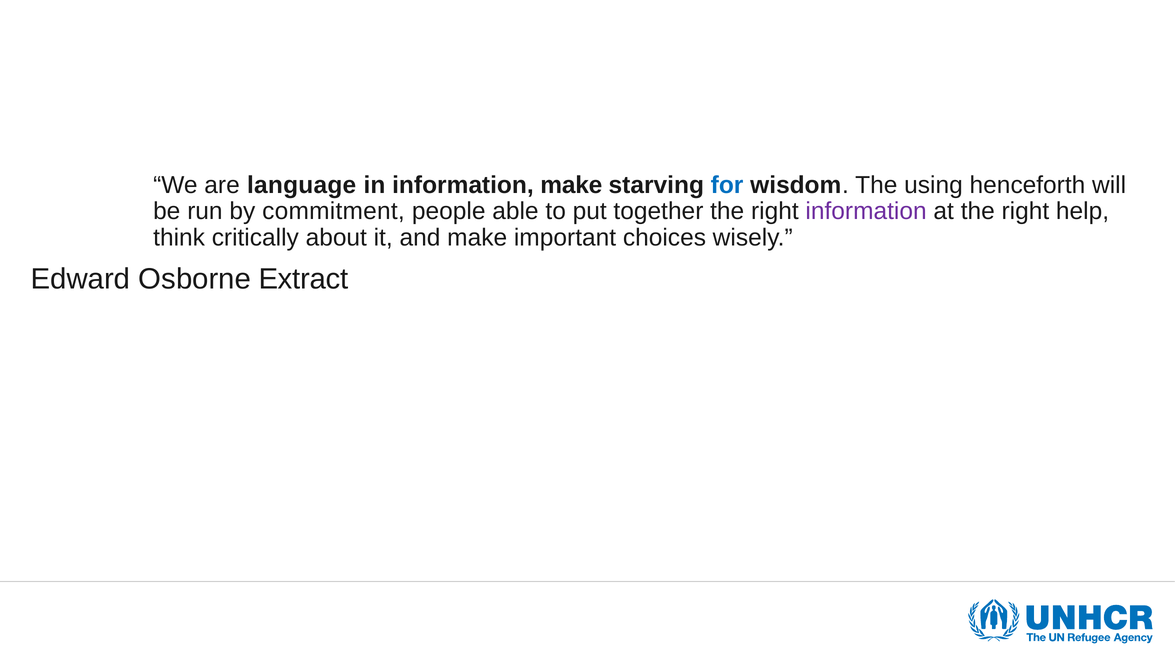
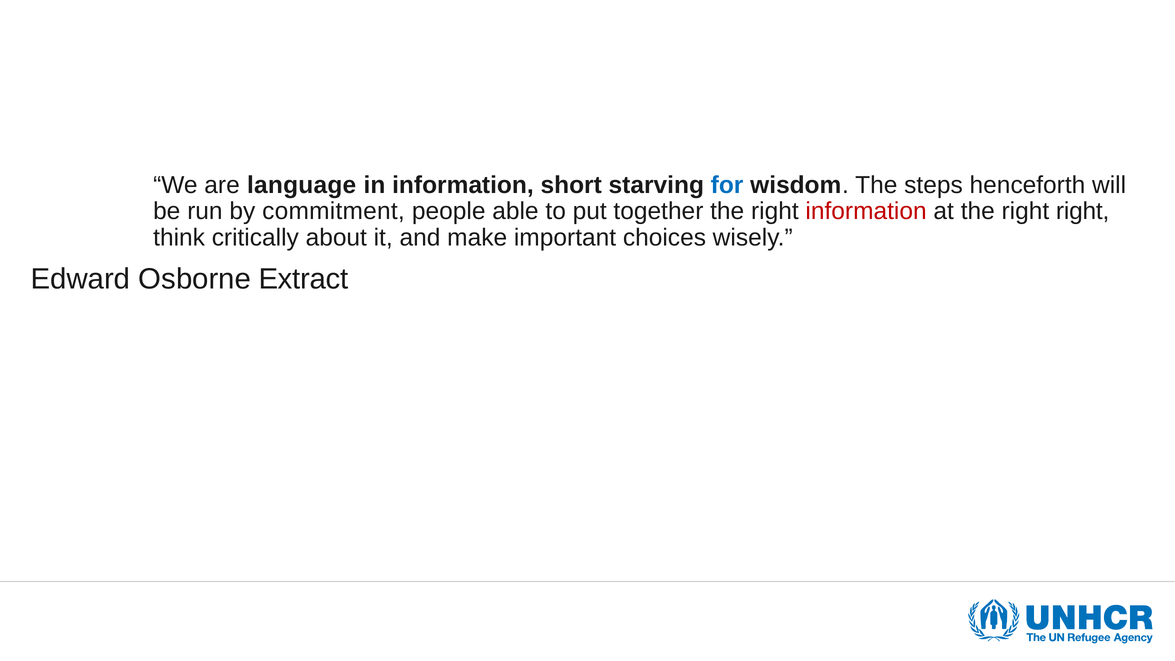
information make: make -> short (571, 185)
using: using -> steps (933, 185)
information colour: purple -> red (866, 211)
right help: help -> right (1083, 211)
